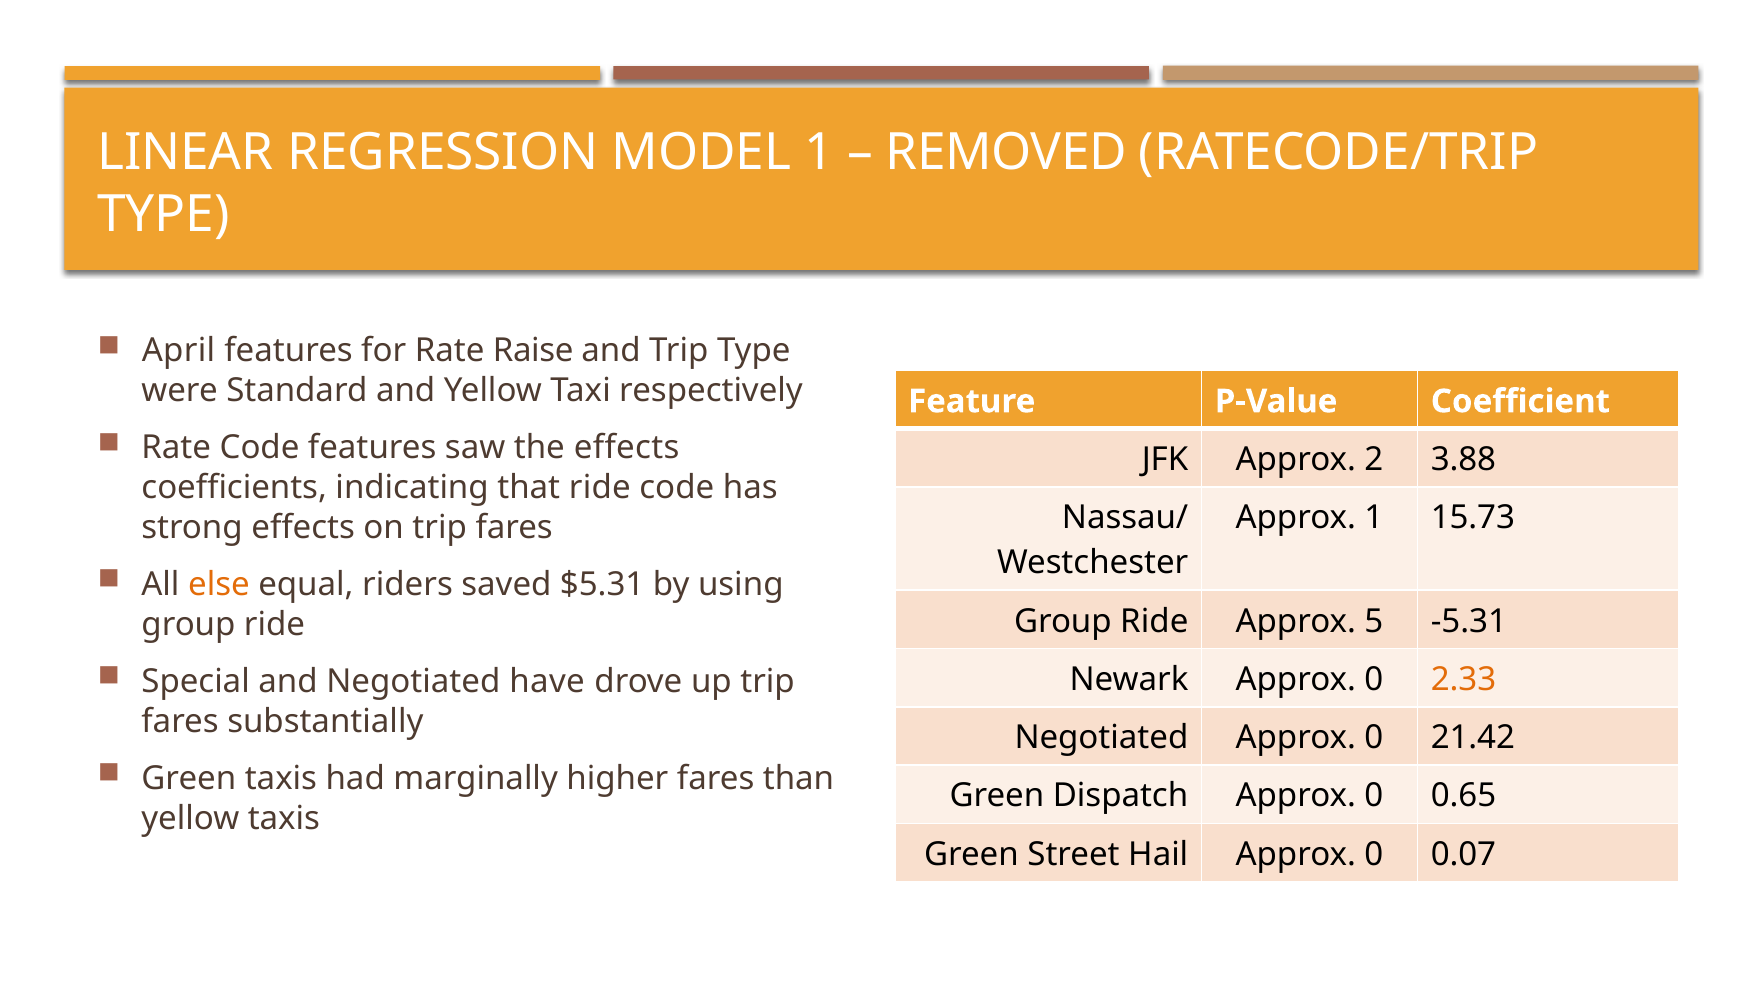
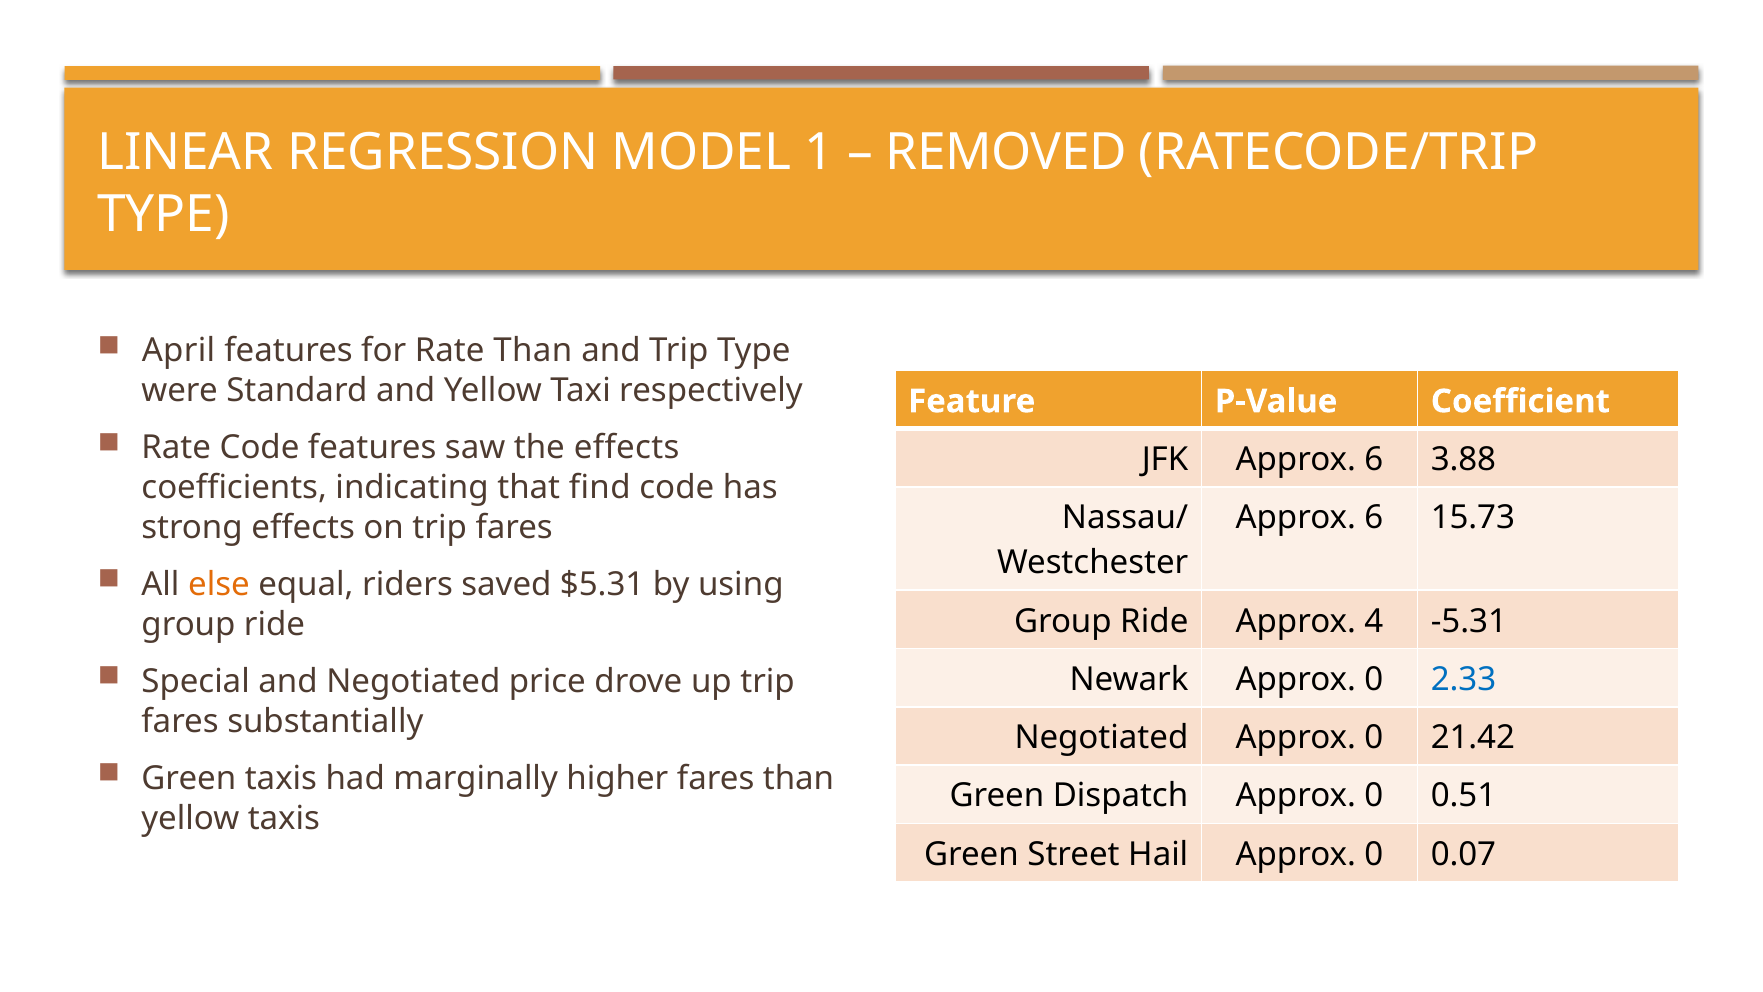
Rate Raise: Raise -> Than (533, 351)
JFK Approx 2: 2 -> 6 (1374, 460)
that ride: ride -> find (600, 488)
1: 1 -> 6 (1374, 518)
5: 5 -> 4 (1374, 621)
have: have -> price (547, 682)
2.33 colour: orange -> blue (1463, 679)
0.65: 0.65 -> 0.51 (1463, 796)
